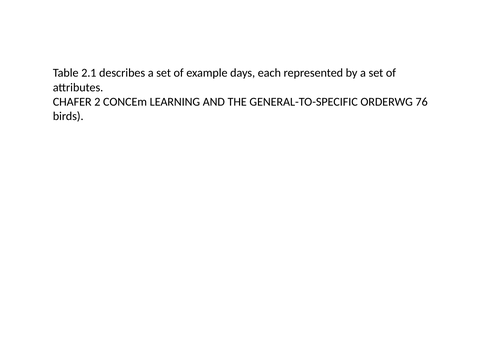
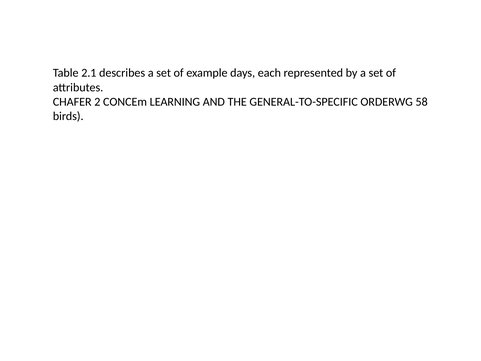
76: 76 -> 58 (422, 102)
